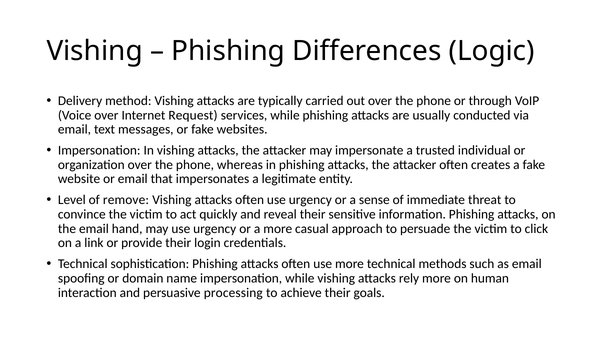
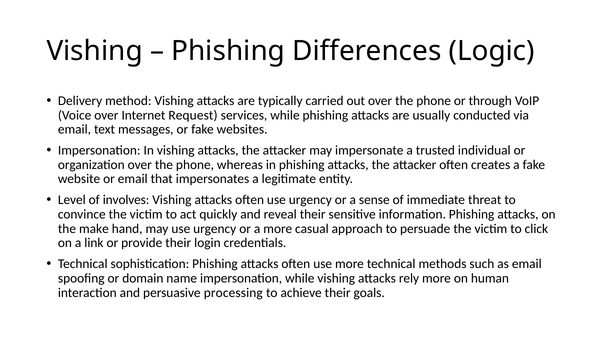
remove: remove -> involves (126, 200)
the email: email -> make (94, 229)
